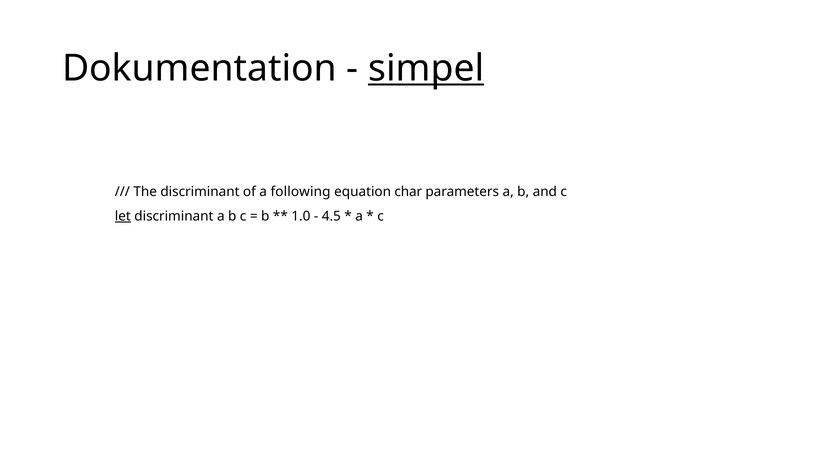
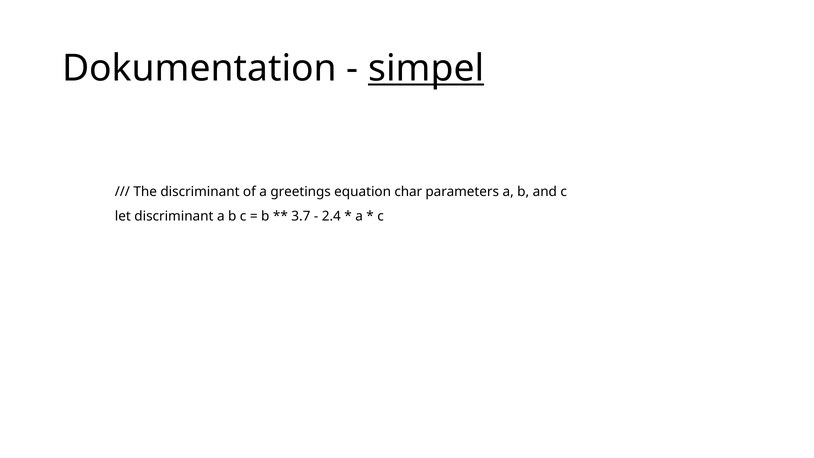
following: following -> greetings (301, 192)
let underline: present -> none (123, 216)
1.0: 1.0 -> 3.7 (301, 216)
4.5: 4.5 -> 2.4 (331, 216)
